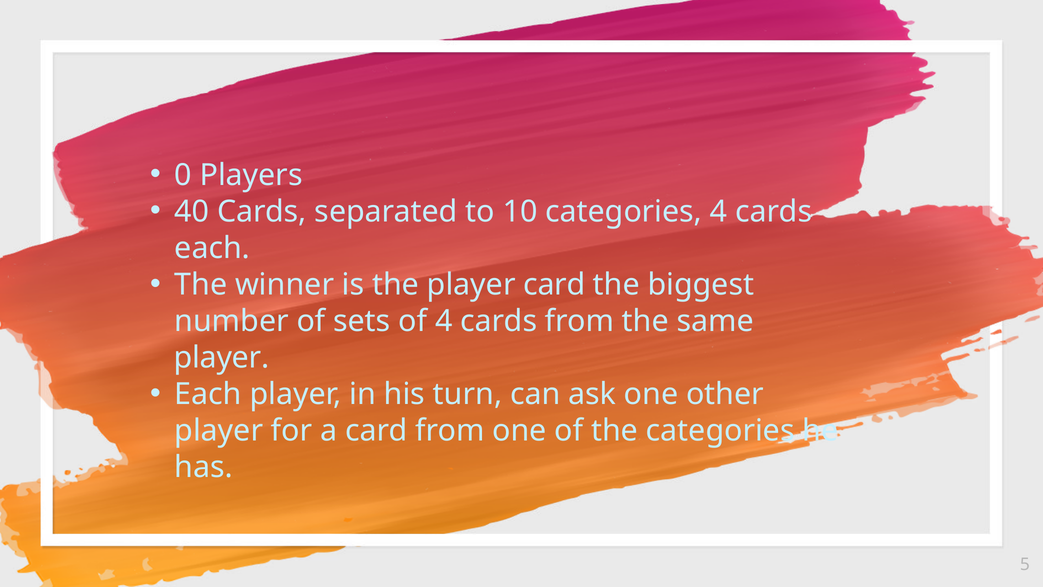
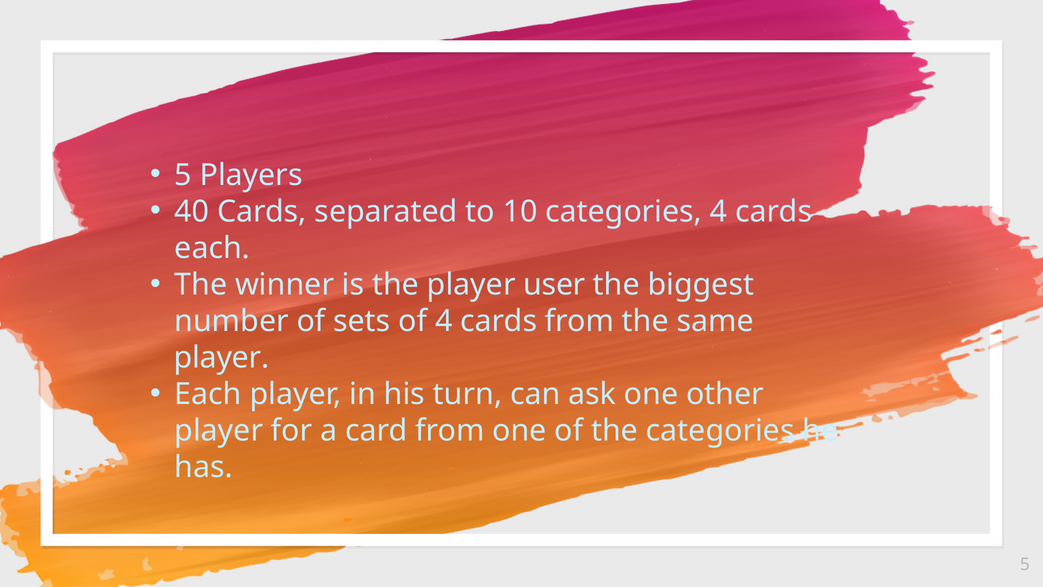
0: 0 -> 5 (183, 175)
player card: card -> user (554, 284)
